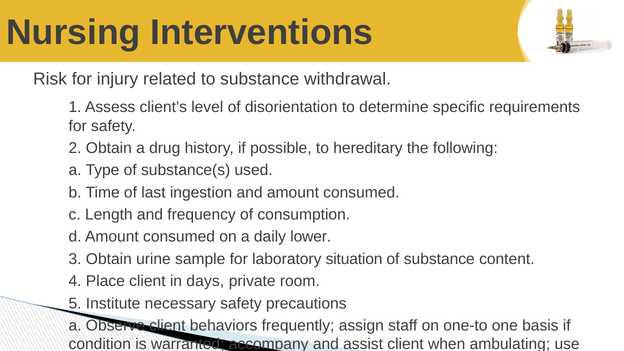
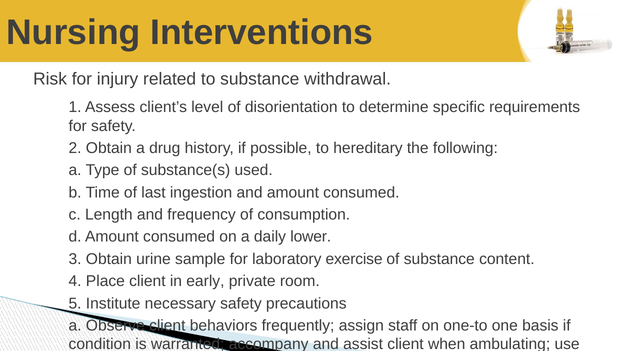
situation: situation -> exercise (354, 259)
days: days -> early (205, 281)
